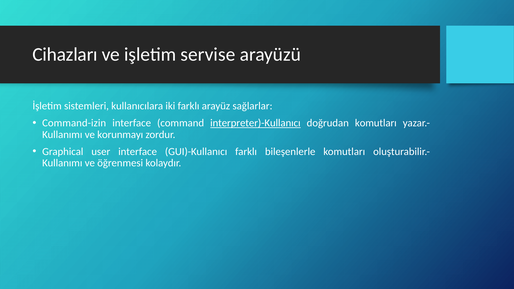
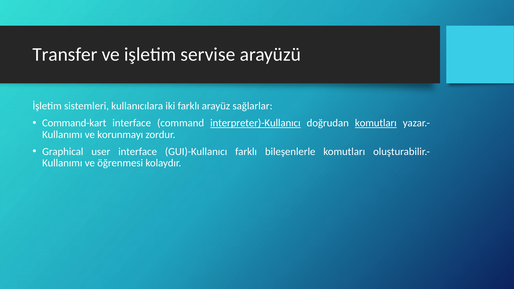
Cihazları: Cihazları -> Transfer (65, 54)
Command-izin: Command-izin -> Command-kart (74, 123)
komutları underline: none -> present (376, 123)
